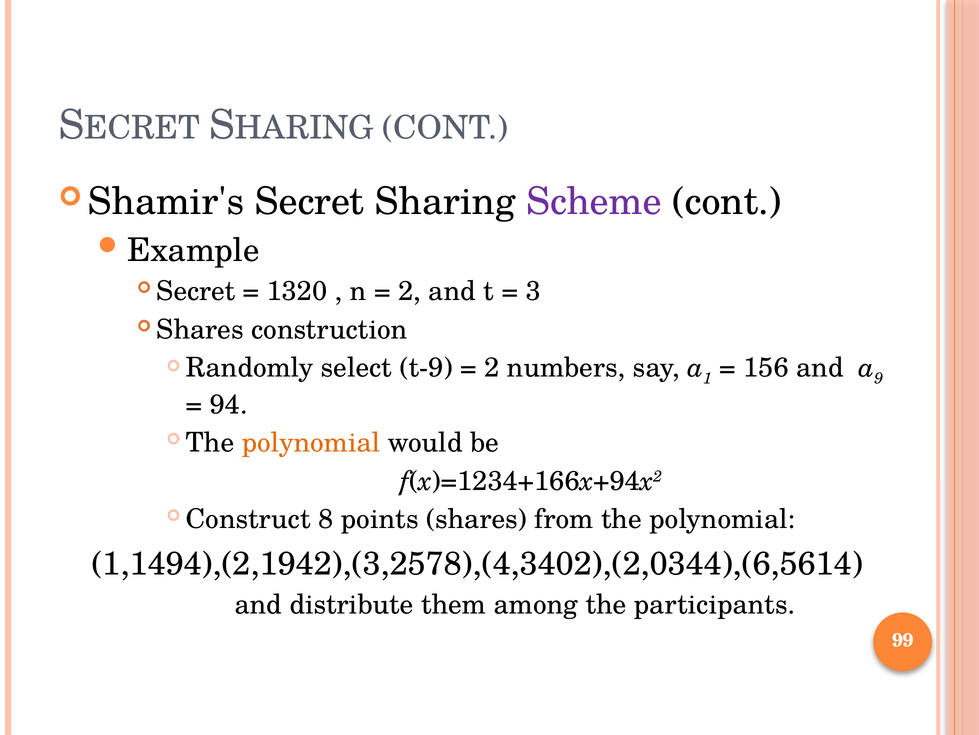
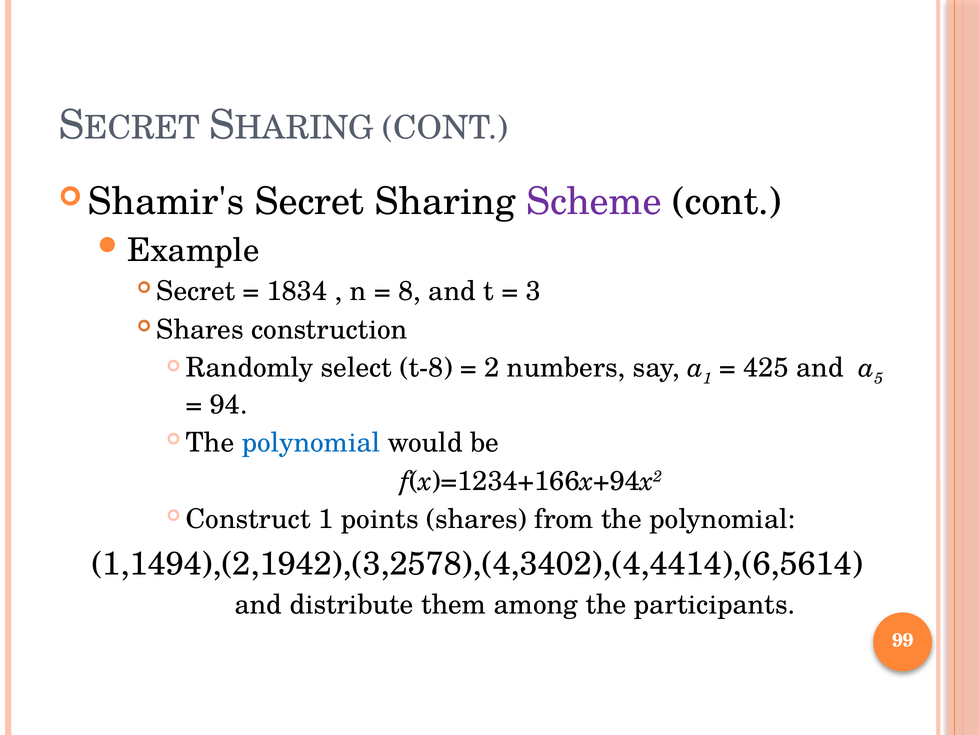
1320: 1320 -> 1834 (297, 291)
2: 2 -> 8 (409, 291)
t-9: t-9 -> t-8 (426, 367)
156: 156 -> 425 (766, 367)
9: 9 -> 5 (879, 378)
polynomial colour: orange -> blue (311, 443)
Construct 8: 8 -> 1 (326, 519)
1,1494),(2,1942),(3,2578),(4,3402),(2,0344),(6,5614: 1,1494),(2,1942),(3,2578),(4,3402),(2,0344),(6,5614 -> 1,1494),(2,1942),(3,2578),(4,3402),(4,4414),(6,5614 (477, 563)
